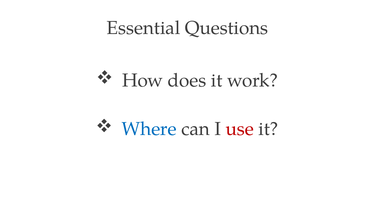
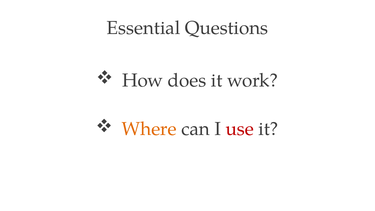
Where colour: blue -> orange (149, 129)
